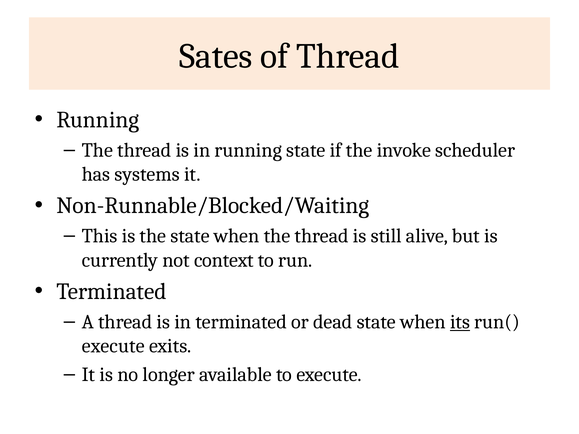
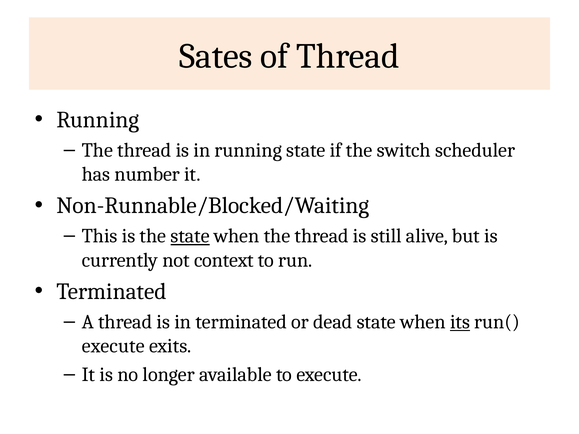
invoke: invoke -> switch (404, 150)
systems: systems -> number (147, 174)
state underline: none -> present (190, 236)
